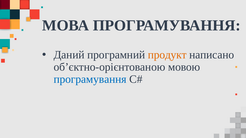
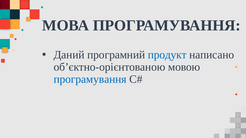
продукт colour: orange -> blue (167, 55)
